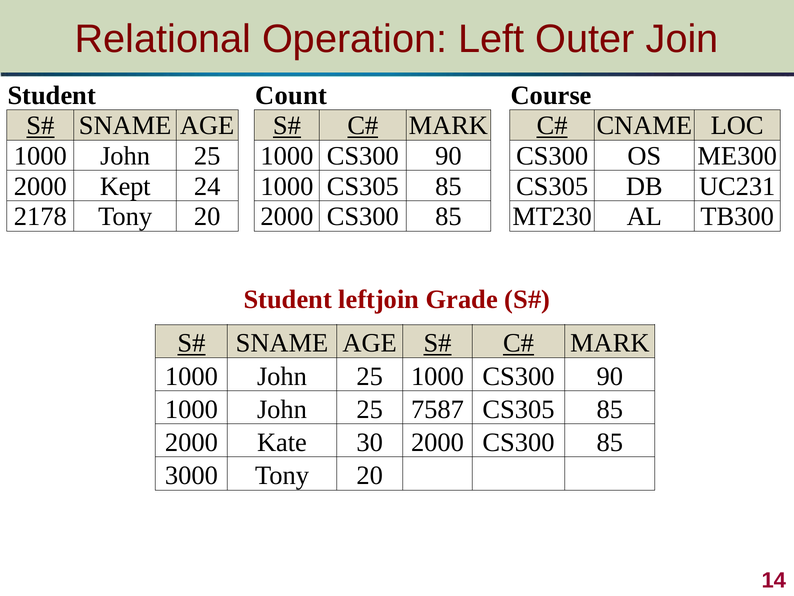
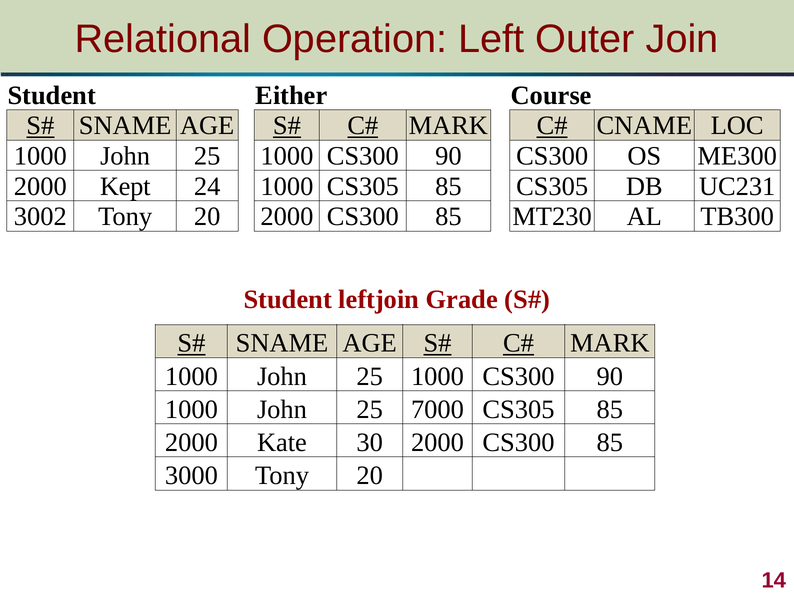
Count: Count -> Either (291, 95)
2178: 2178 -> 3002 (40, 216)
7587: 7587 -> 7000 (437, 409)
